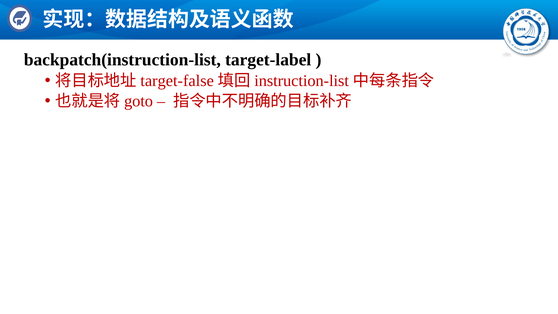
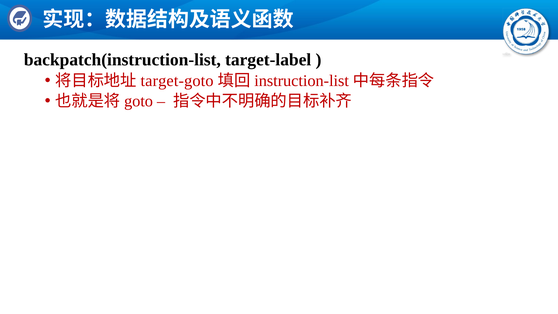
target-false: target-false -> target-goto (177, 81)
